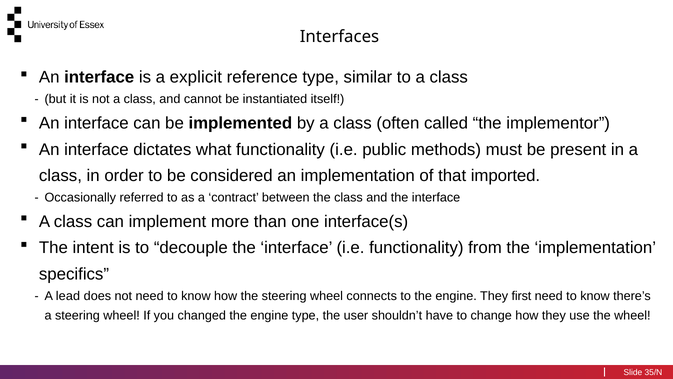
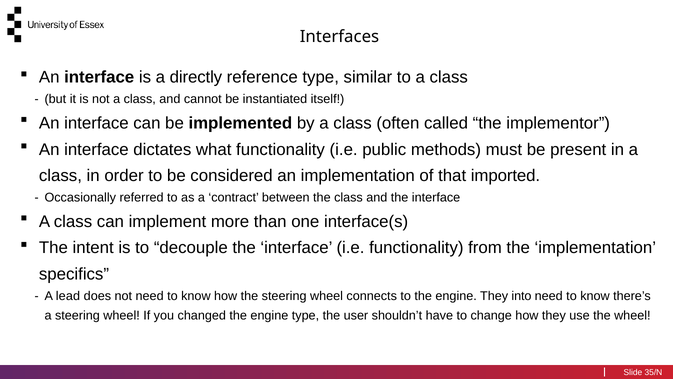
explicit: explicit -> directly (196, 77)
first: first -> into (521, 296)
